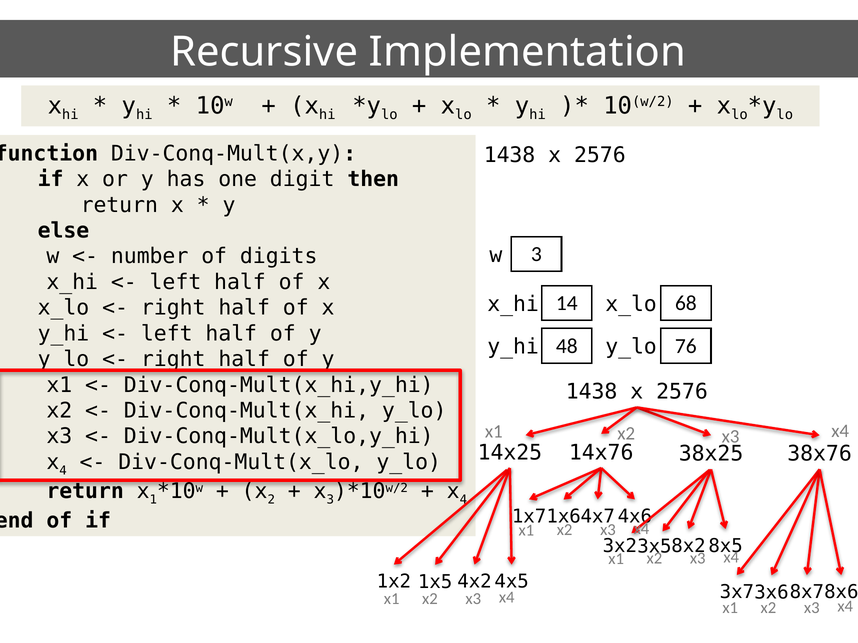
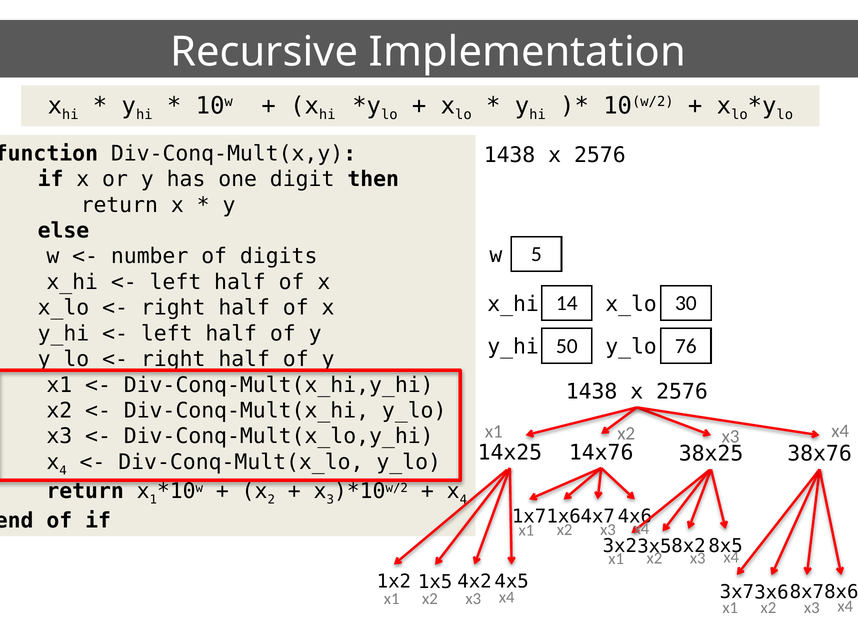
w 3: 3 -> 5 (536, 254)
68: 68 -> 30 (686, 304)
48: 48 -> 50 (567, 346)
